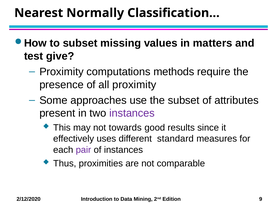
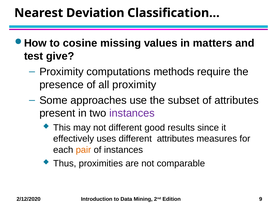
Normally: Normally -> Deviation (95, 13)
to subset: subset -> cosine (80, 43)
not towards: towards -> different (125, 127)
different standard: standard -> attributes (175, 139)
pair colour: purple -> orange (83, 150)
